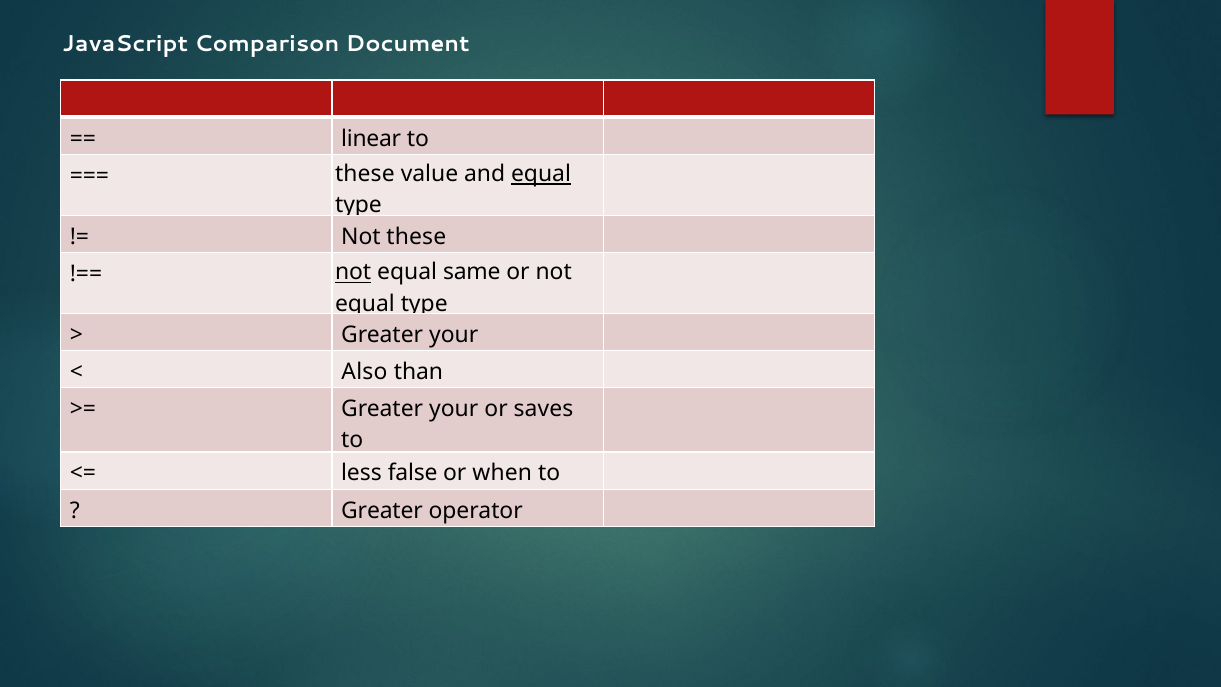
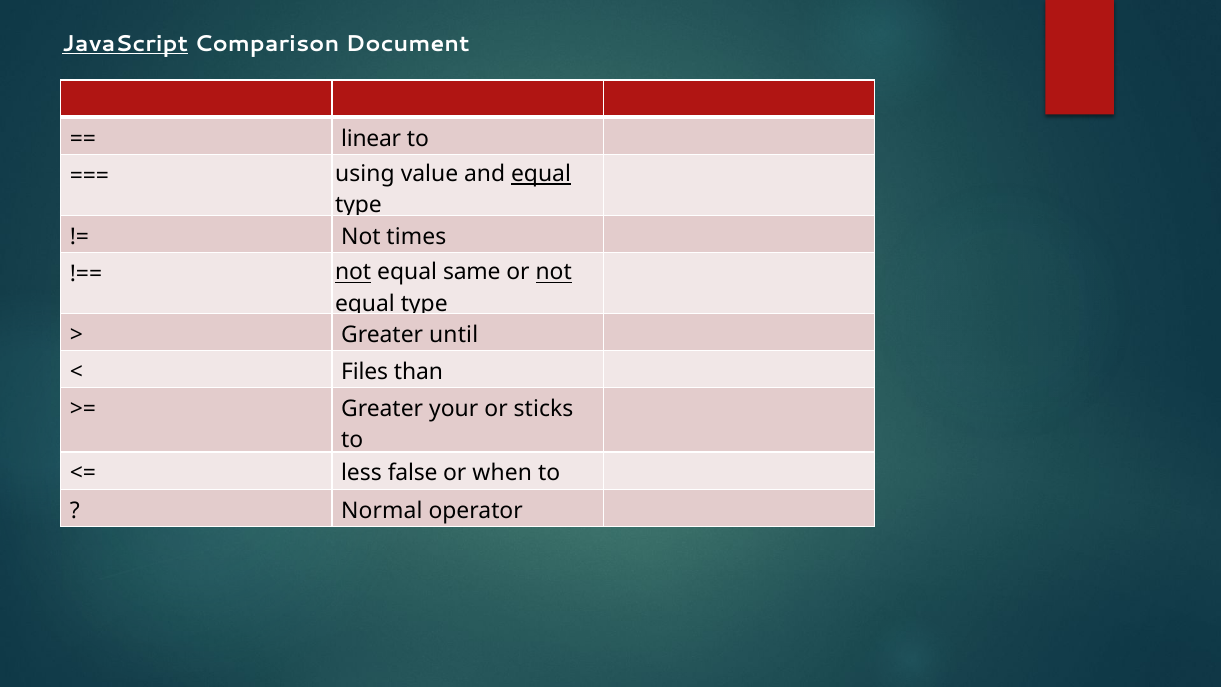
JavaScript underline: none -> present (125, 43)
these: these -> using (365, 174)
Not these: these -> times (416, 237)
not underline: none -> present (554, 272)
your: your -> until (454, 335)
Also: Also -> Files (365, 372)
saves: saves -> sticks (544, 409)
Greater: Greater -> Normal (382, 510)
